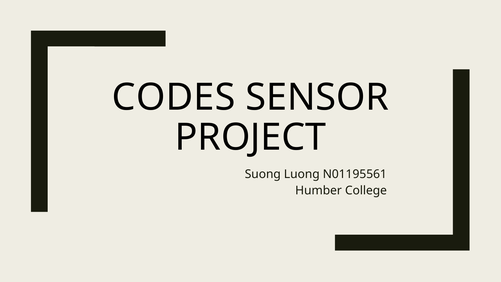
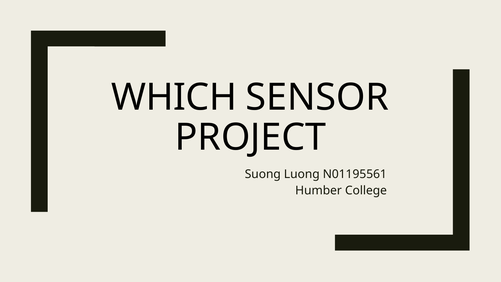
CODES: CODES -> WHICH (174, 97)
